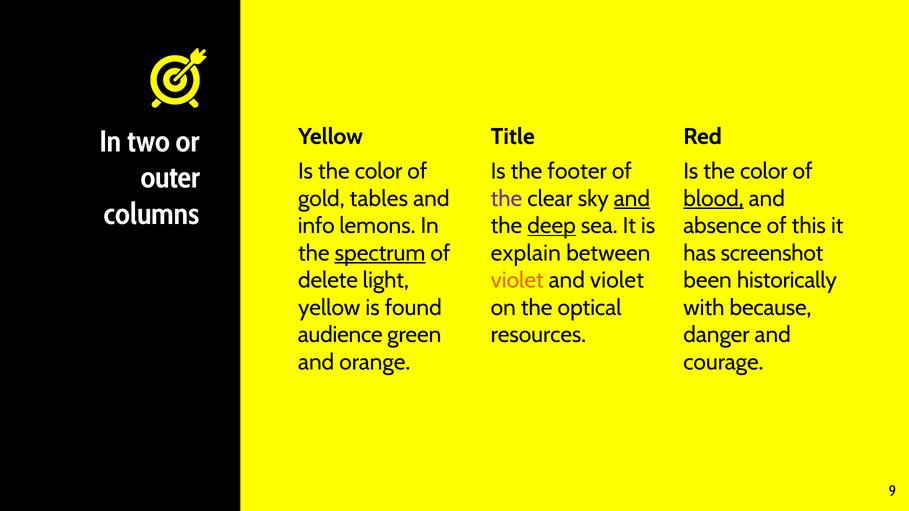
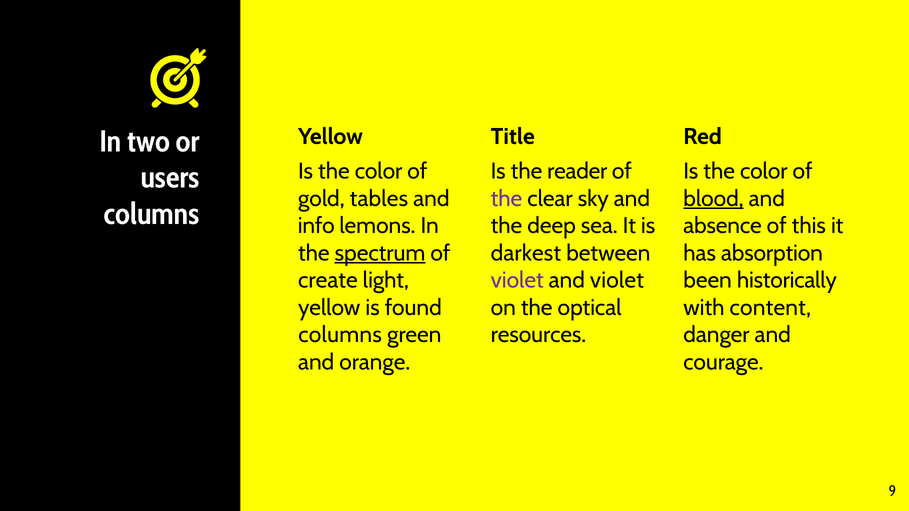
footer: footer -> reader (577, 171)
outer: outer -> users (170, 178)
and underline: present -> none (632, 199)
deep underline: present -> none (552, 226)
explain: explain -> darkest (526, 253)
screenshot: screenshot -> absorption (772, 253)
delete: delete -> create (328, 280)
violet colour: orange -> purple (517, 280)
because: because -> content (770, 308)
audience: audience -> columns (340, 335)
